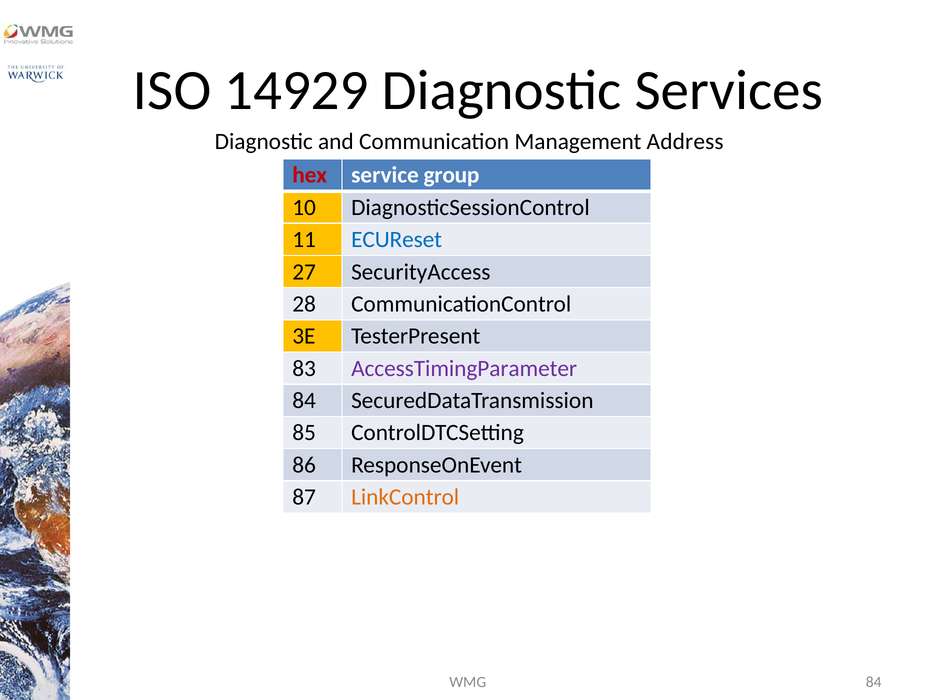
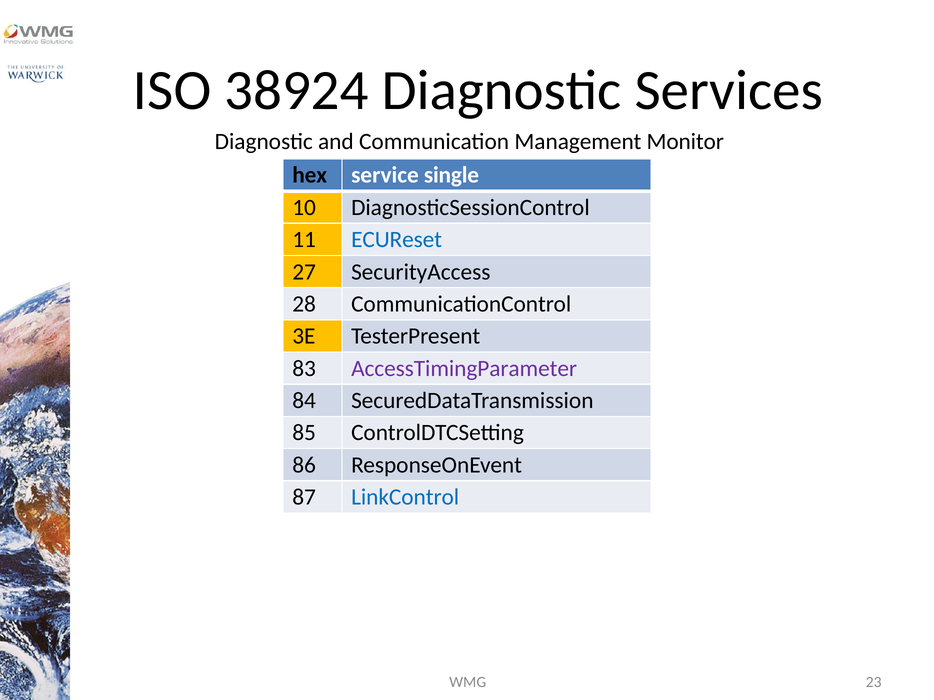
14929: 14929 -> 38924 (296, 90)
Address: Address -> Monitor (685, 142)
hex colour: red -> black (310, 175)
group: group -> single (452, 175)
LinkControl colour: orange -> blue (405, 498)
WMG 84: 84 -> 23 (874, 683)
